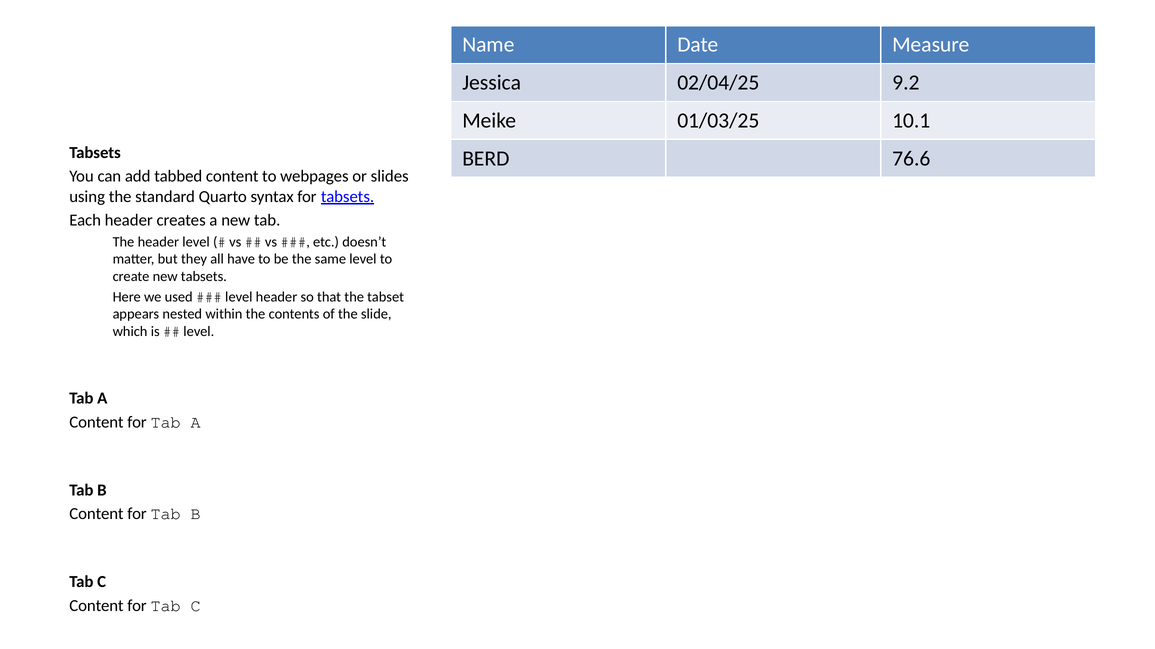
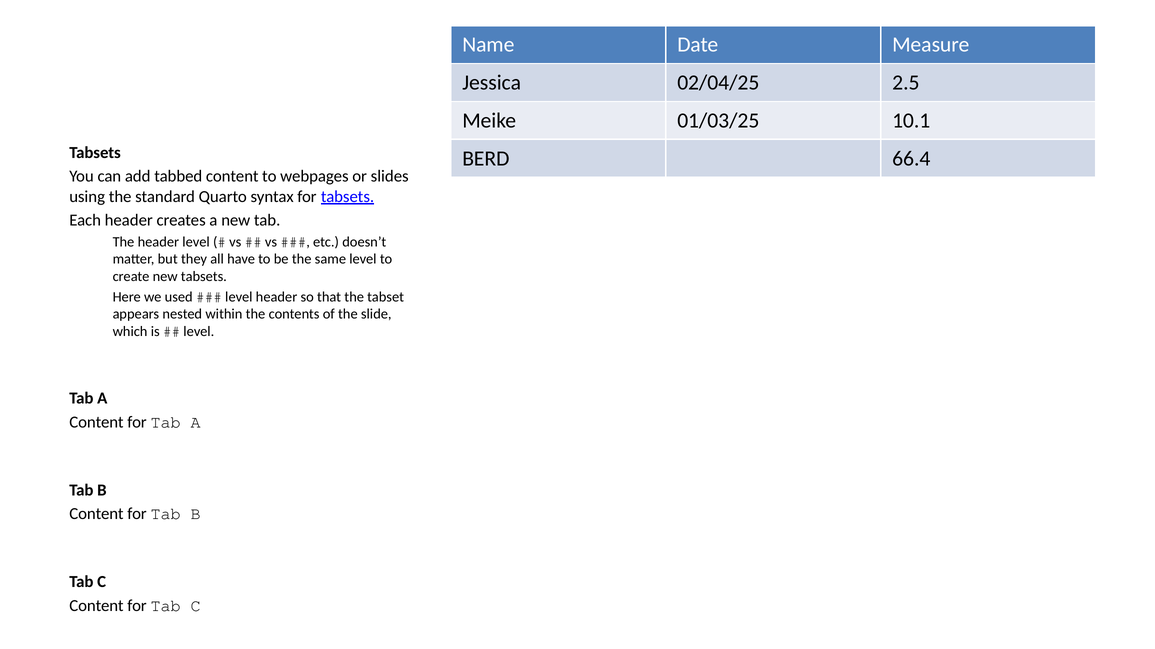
9.2: 9.2 -> 2.5 (906, 83)
76.6: 76.6 -> 66.4 (911, 159)
